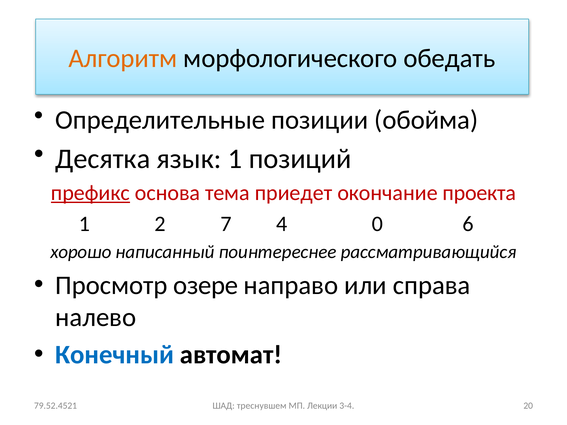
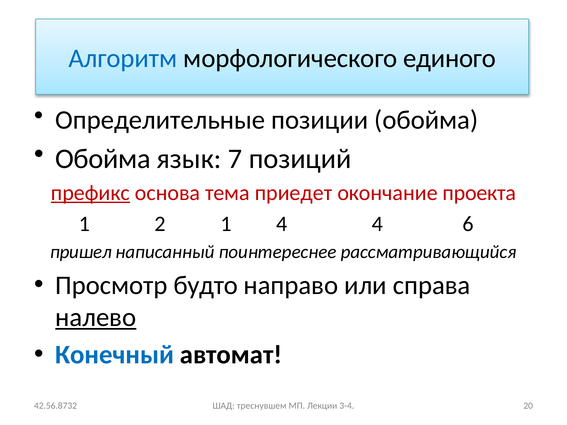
Алгоритм colour: orange -> blue (123, 58)
обедать: обедать -> единого (450, 58)
Десятка: Десятка -> Обойма (103, 159)
язык 1: 1 -> 7 (235, 159)
2 7: 7 -> 1 (226, 224)
4 0: 0 -> 4 (377, 224)
хорошо: хорошо -> пришел (81, 252)
озере: озере -> будто (206, 285)
налево underline: none -> present (96, 318)
79.52.4521: 79.52.4521 -> 42.56.8732 (56, 406)
